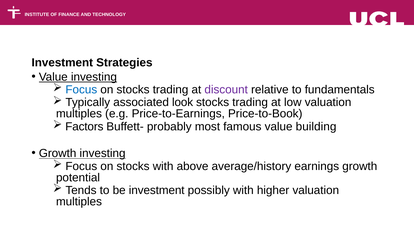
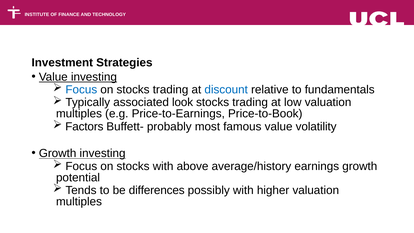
discount colour: purple -> blue (226, 90)
building: building -> volatility (316, 127)
be investment: investment -> differences (157, 190)
